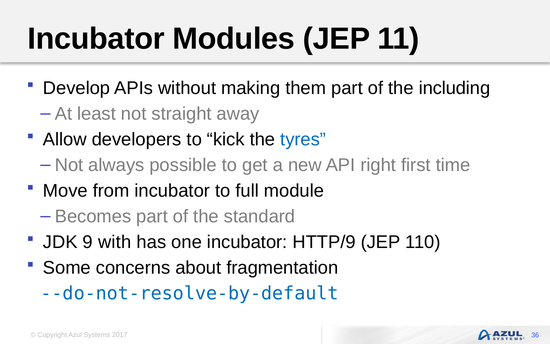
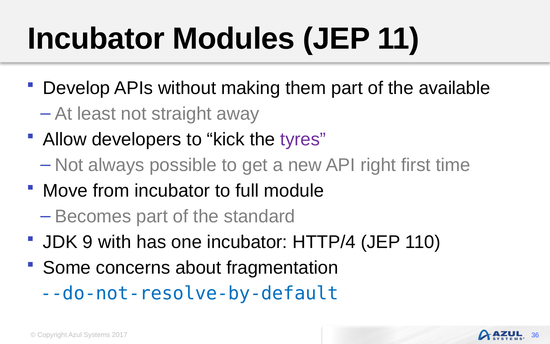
including: including -> available (455, 88)
tyres colour: blue -> purple (303, 139)
HTTP/9: HTTP/9 -> HTTP/4 (324, 242)
